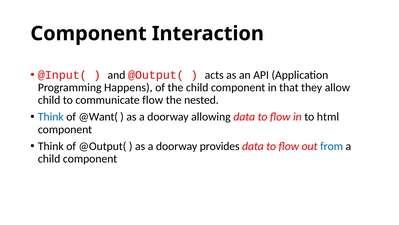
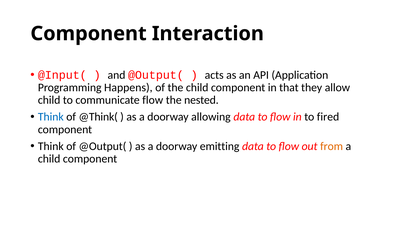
@Want(: @Want( -> @Think( (98, 117)
html: html -> fired (328, 117)
provides: provides -> emitting (220, 146)
from colour: blue -> orange (332, 146)
